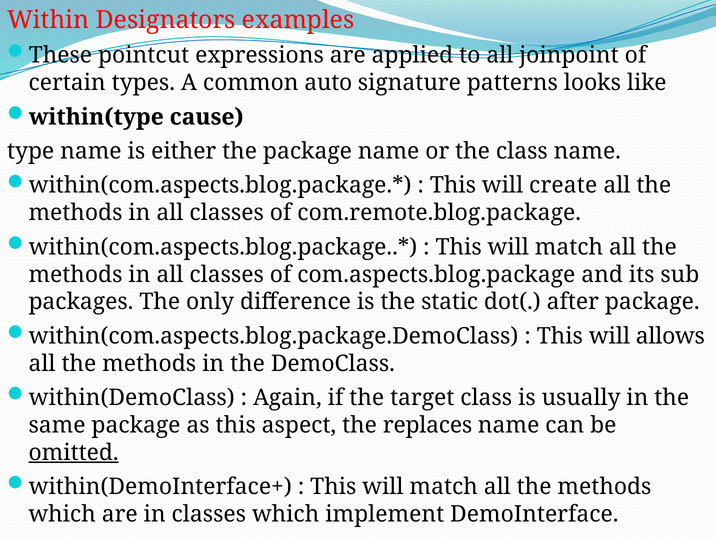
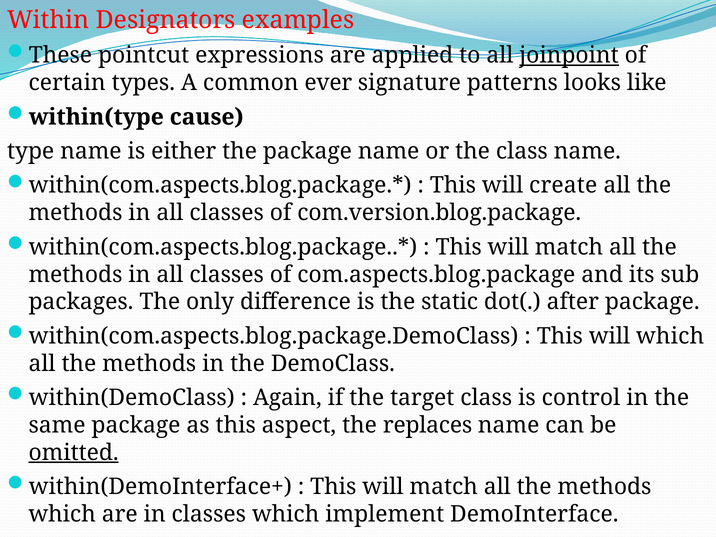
joinpoint underline: none -> present (569, 55)
auto: auto -> ever (328, 83)
com.remote.blog.package: com.remote.blog.package -> com.version.blog.package (439, 213)
will allows: allows -> which (670, 336)
usually: usually -> control (581, 398)
